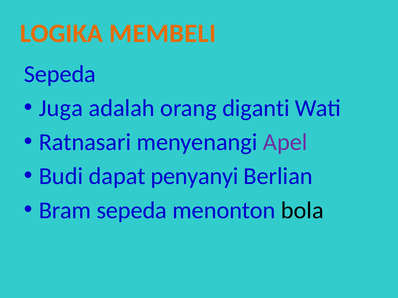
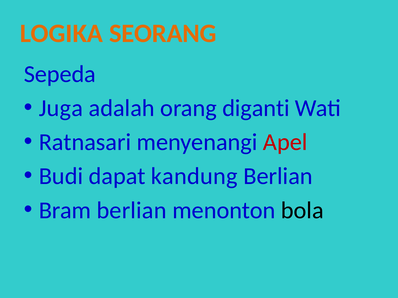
MEMBELI: MEMBELI -> SEORANG (163, 33)
Apel colour: purple -> red (285, 142)
penyanyi: penyanyi -> kandung (194, 177)
Bram sepeda: sepeda -> berlian (132, 211)
